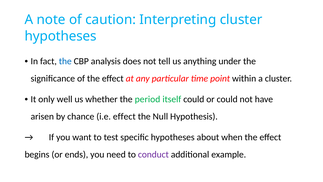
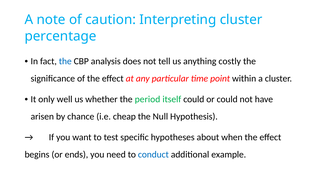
hypotheses: hypotheses -> percentage (61, 36)
under: under -> costly (230, 61)
i.e effect: effect -> cheap (124, 116)
conduct colour: purple -> blue (153, 154)
